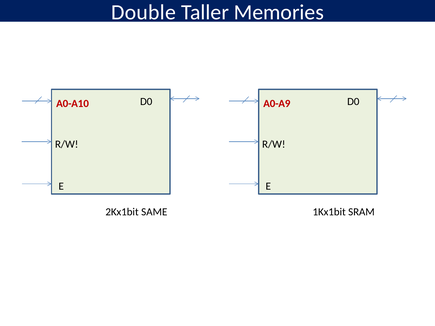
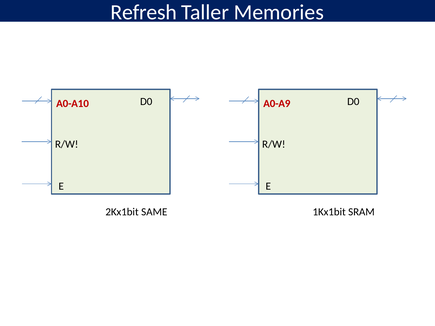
Double: Double -> Refresh (144, 12)
